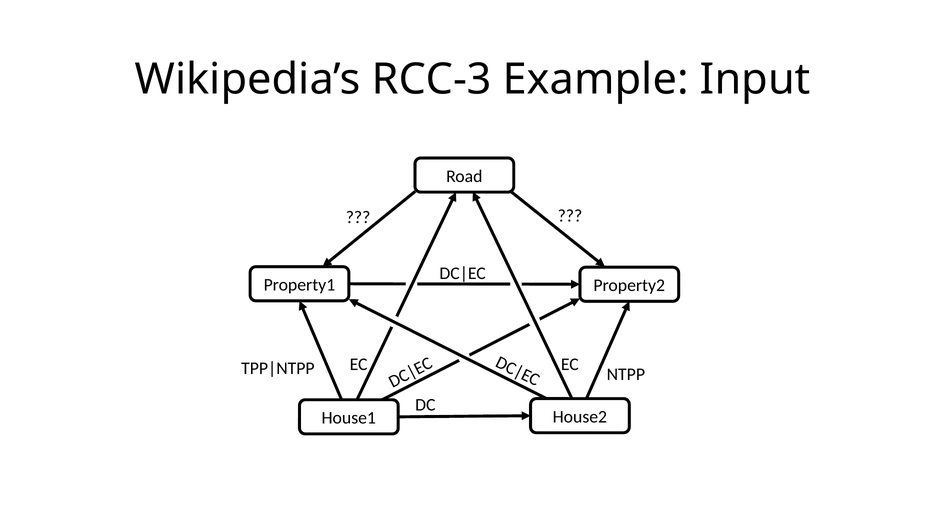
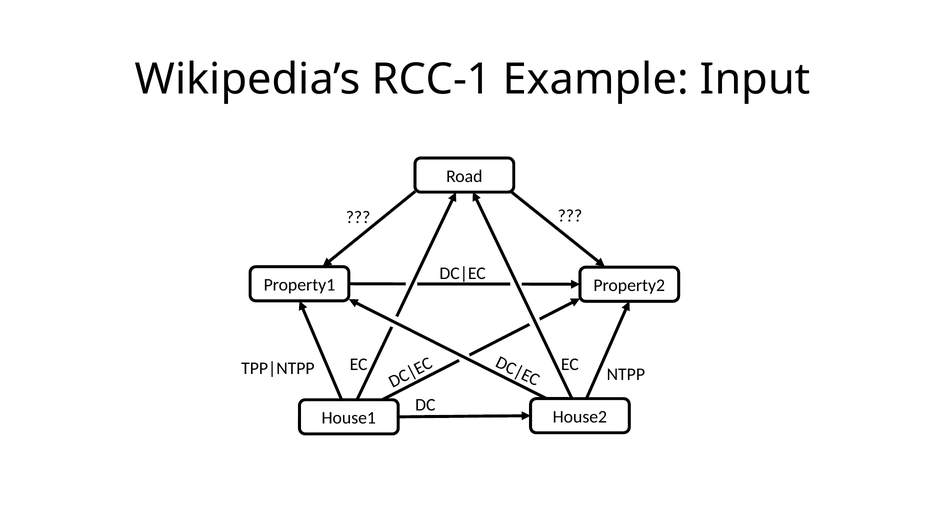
RCC-3: RCC-3 -> RCC-1 (432, 79)
